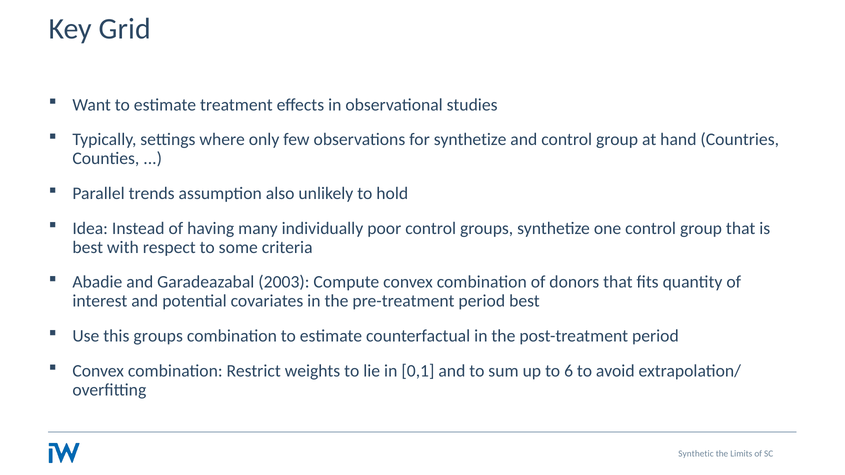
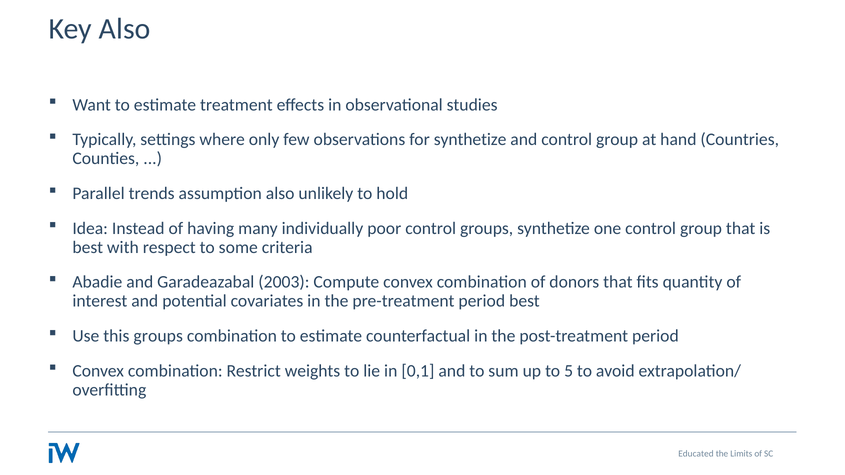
Key Grid: Grid -> Also (125, 29)
6: 6 -> 5 (569, 371)
Synthetic: Synthetic -> Educated (696, 454)
